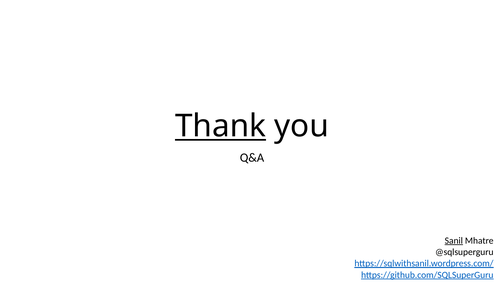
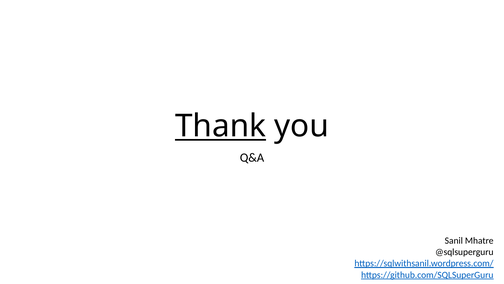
Sanil underline: present -> none (454, 240)
